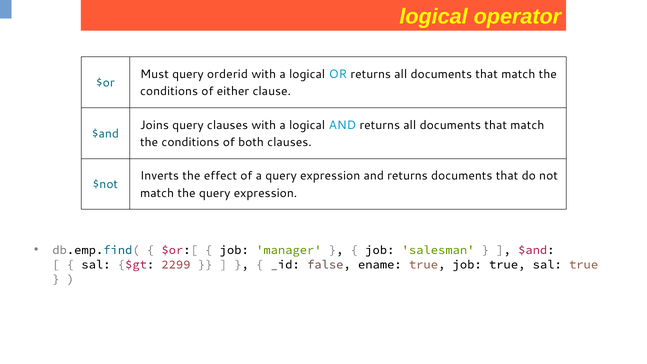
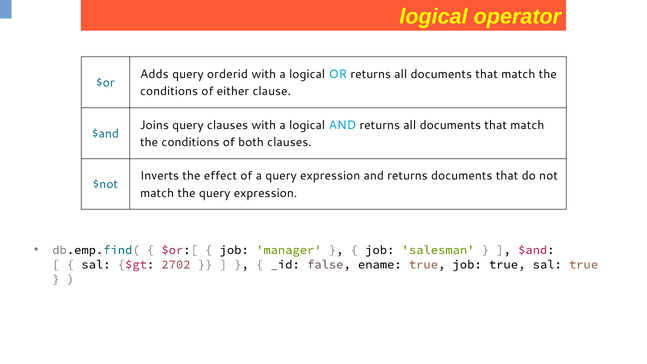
Must: Must -> Adds (154, 74)
2299: 2299 -> 2702 (176, 264)
